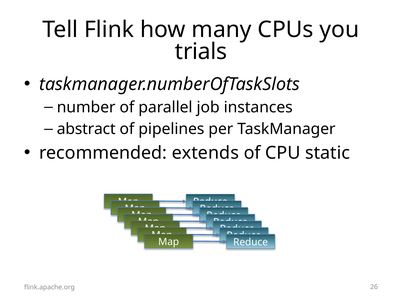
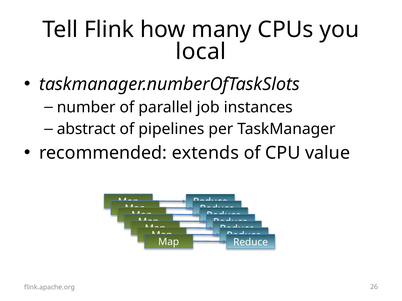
trials: trials -> local (201, 52)
static: static -> value (328, 153)
